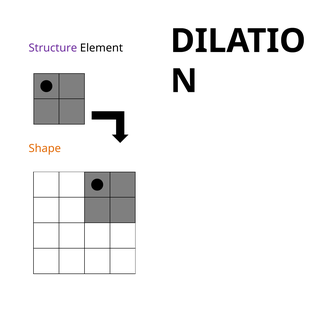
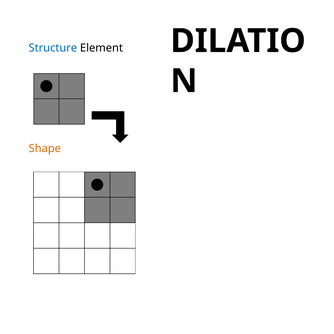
Structure colour: purple -> blue (53, 48)
